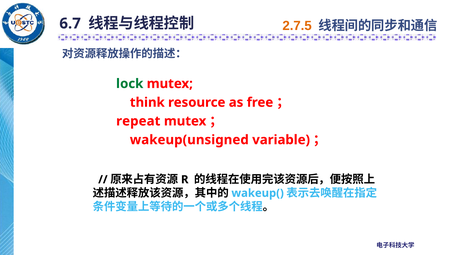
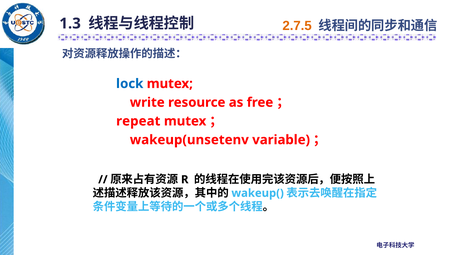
6.7: 6.7 -> 1.3 (70, 23)
lock colour: green -> blue (130, 84)
think: think -> write (147, 102)
wakeup(unsigned: wakeup(unsigned -> wakeup(unsetenv (189, 140)
